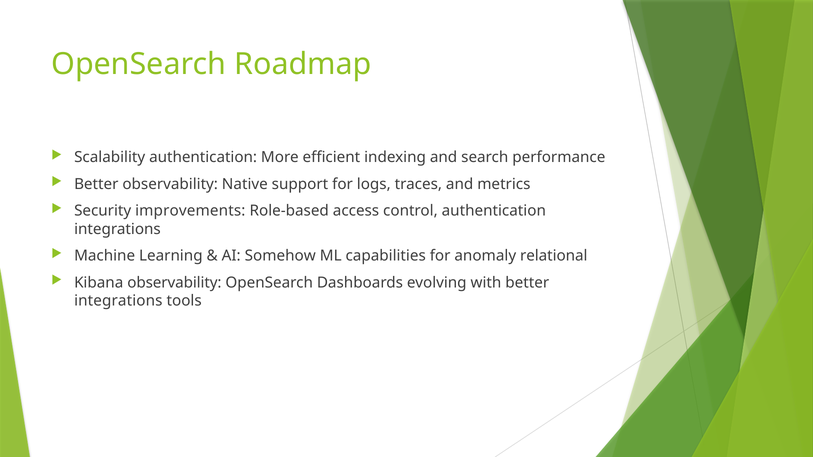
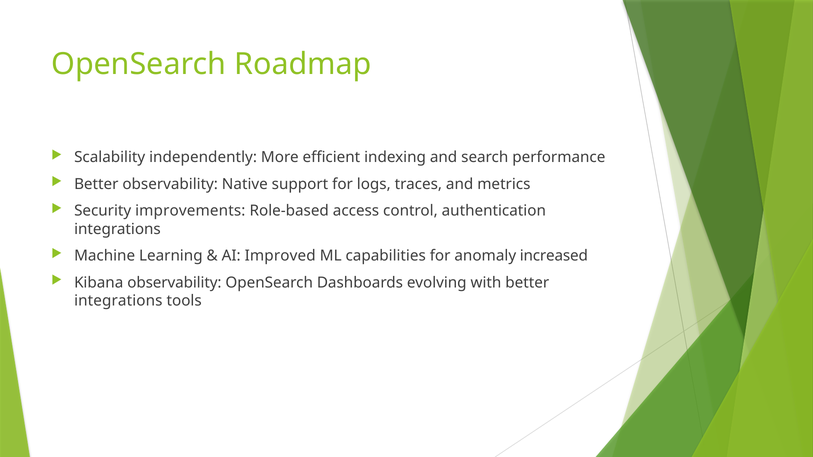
Scalability authentication: authentication -> independently (203, 157)
Somehow: Somehow -> Improved (280, 256)
relational: relational -> increased (554, 256)
